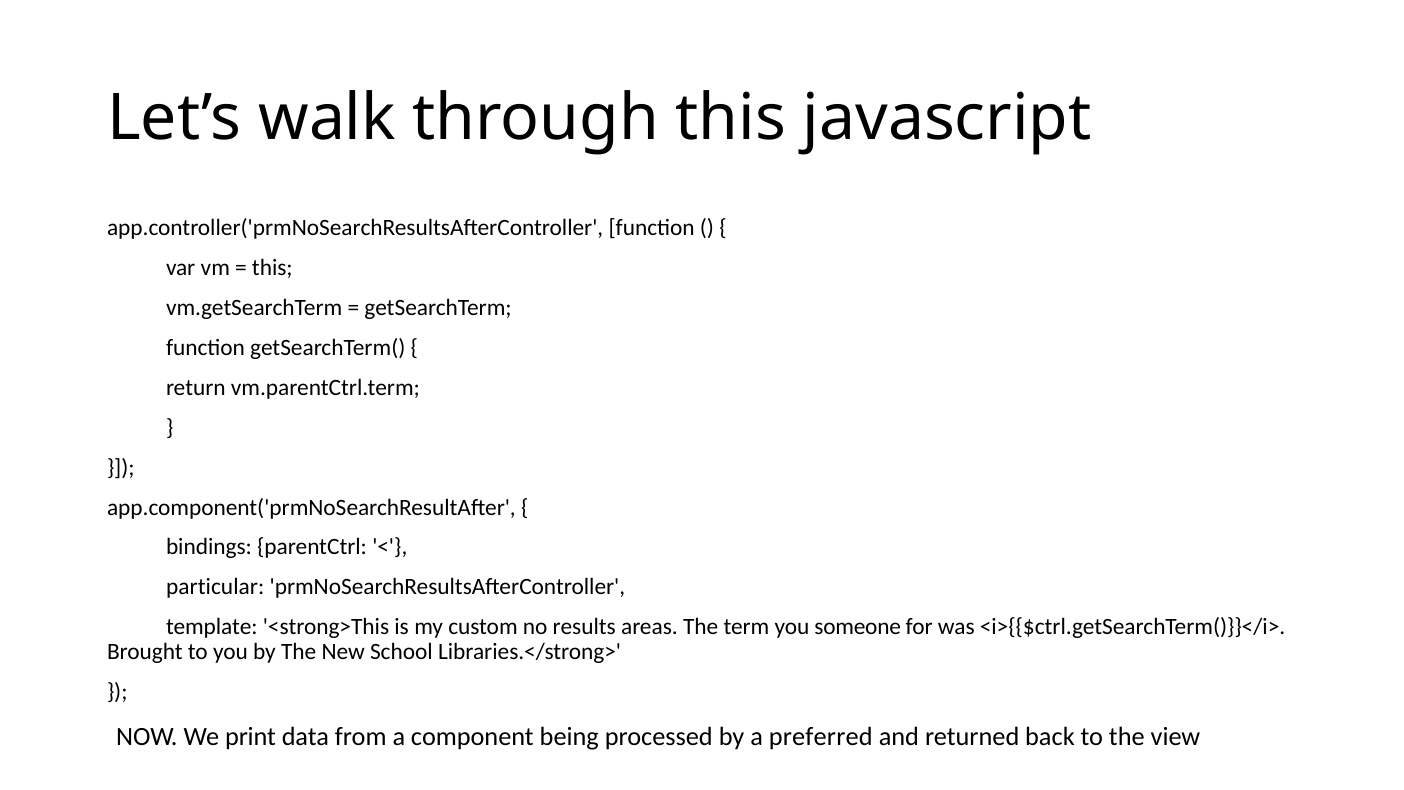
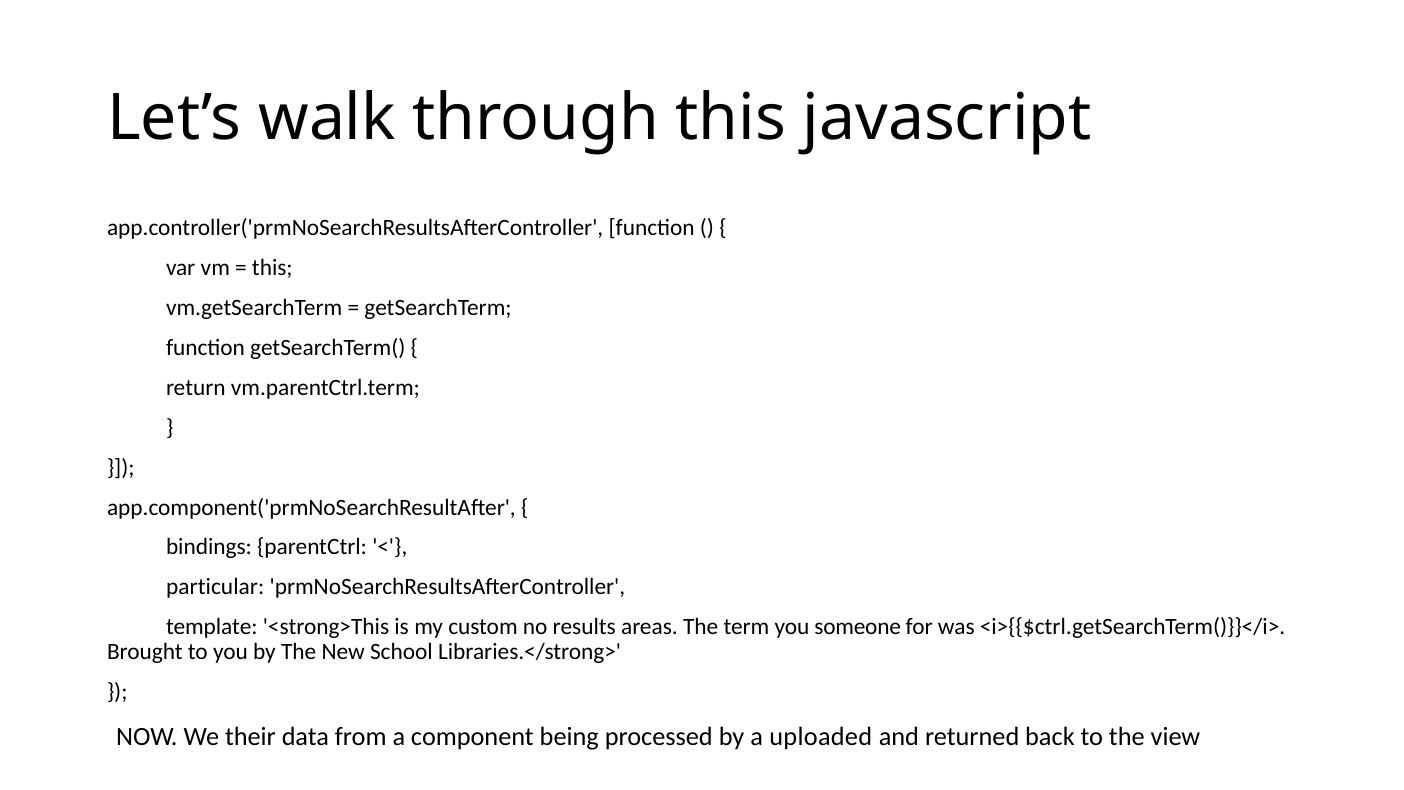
print: print -> their (250, 737)
preferred: preferred -> uploaded (821, 737)
